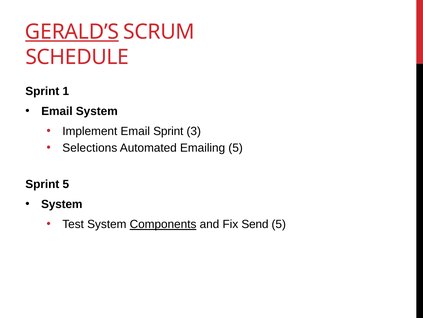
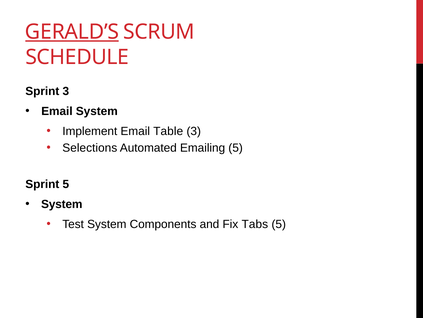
Sprint 1: 1 -> 3 (66, 91)
Email Sprint: Sprint -> Table (168, 131)
Components underline: present -> none (163, 224)
Send: Send -> Tabs (255, 224)
